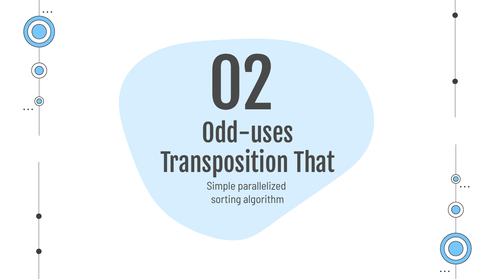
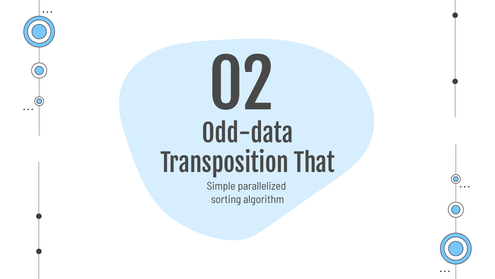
Odd-uses: Odd-uses -> Odd-data (247, 134)
